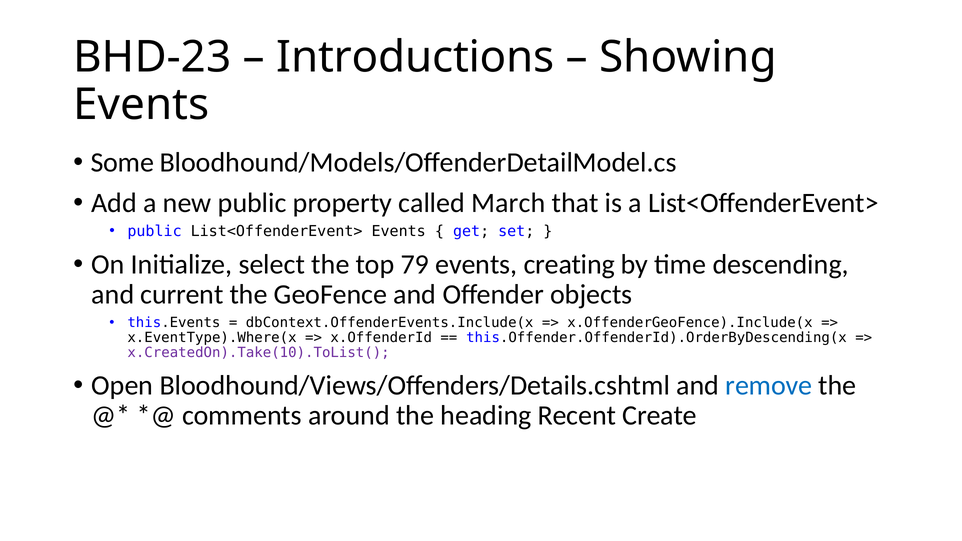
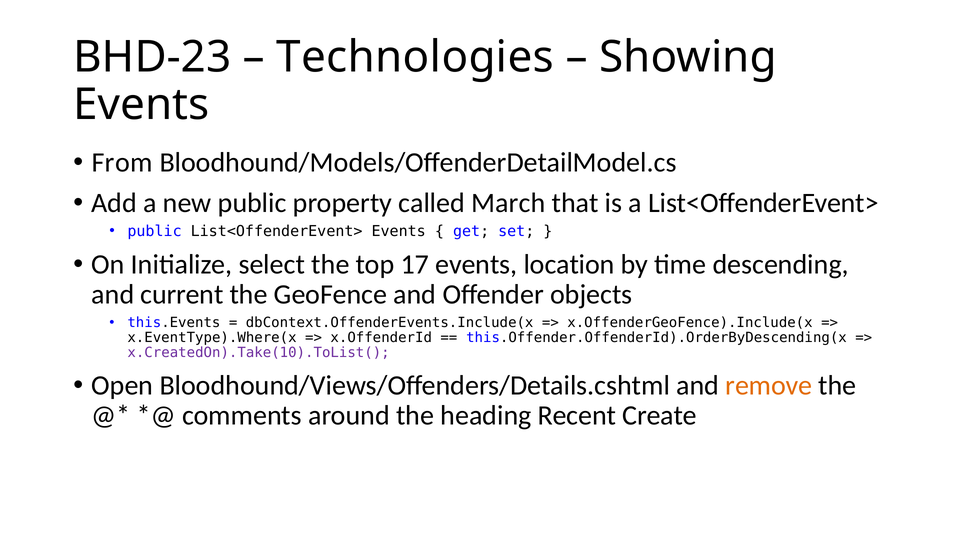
Introductions: Introductions -> Technologies (415, 57)
Some: Some -> From (122, 163)
79: 79 -> 17 (415, 264)
creating: creating -> location (569, 264)
remove colour: blue -> orange (769, 386)
